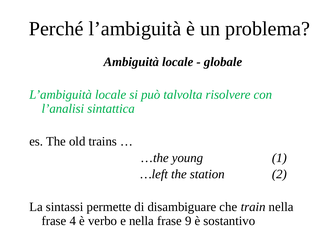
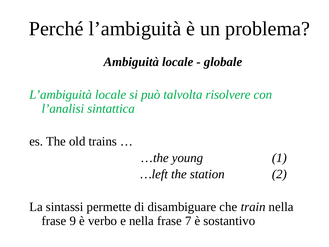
4: 4 -> 9 (73, 221)
9: 9 -> 7 (188, 221)
